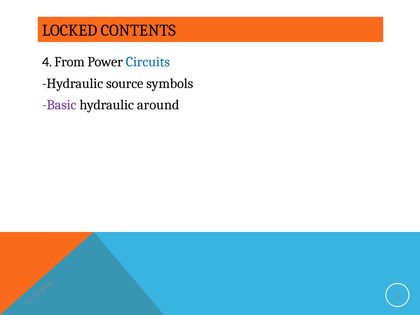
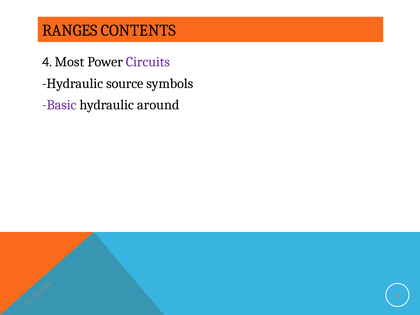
LOCKED: LOCKED -> RANGES (70, 31)
From: From -> Most (69, 62)
Circuits colour: blue -> purple (148, 62)
